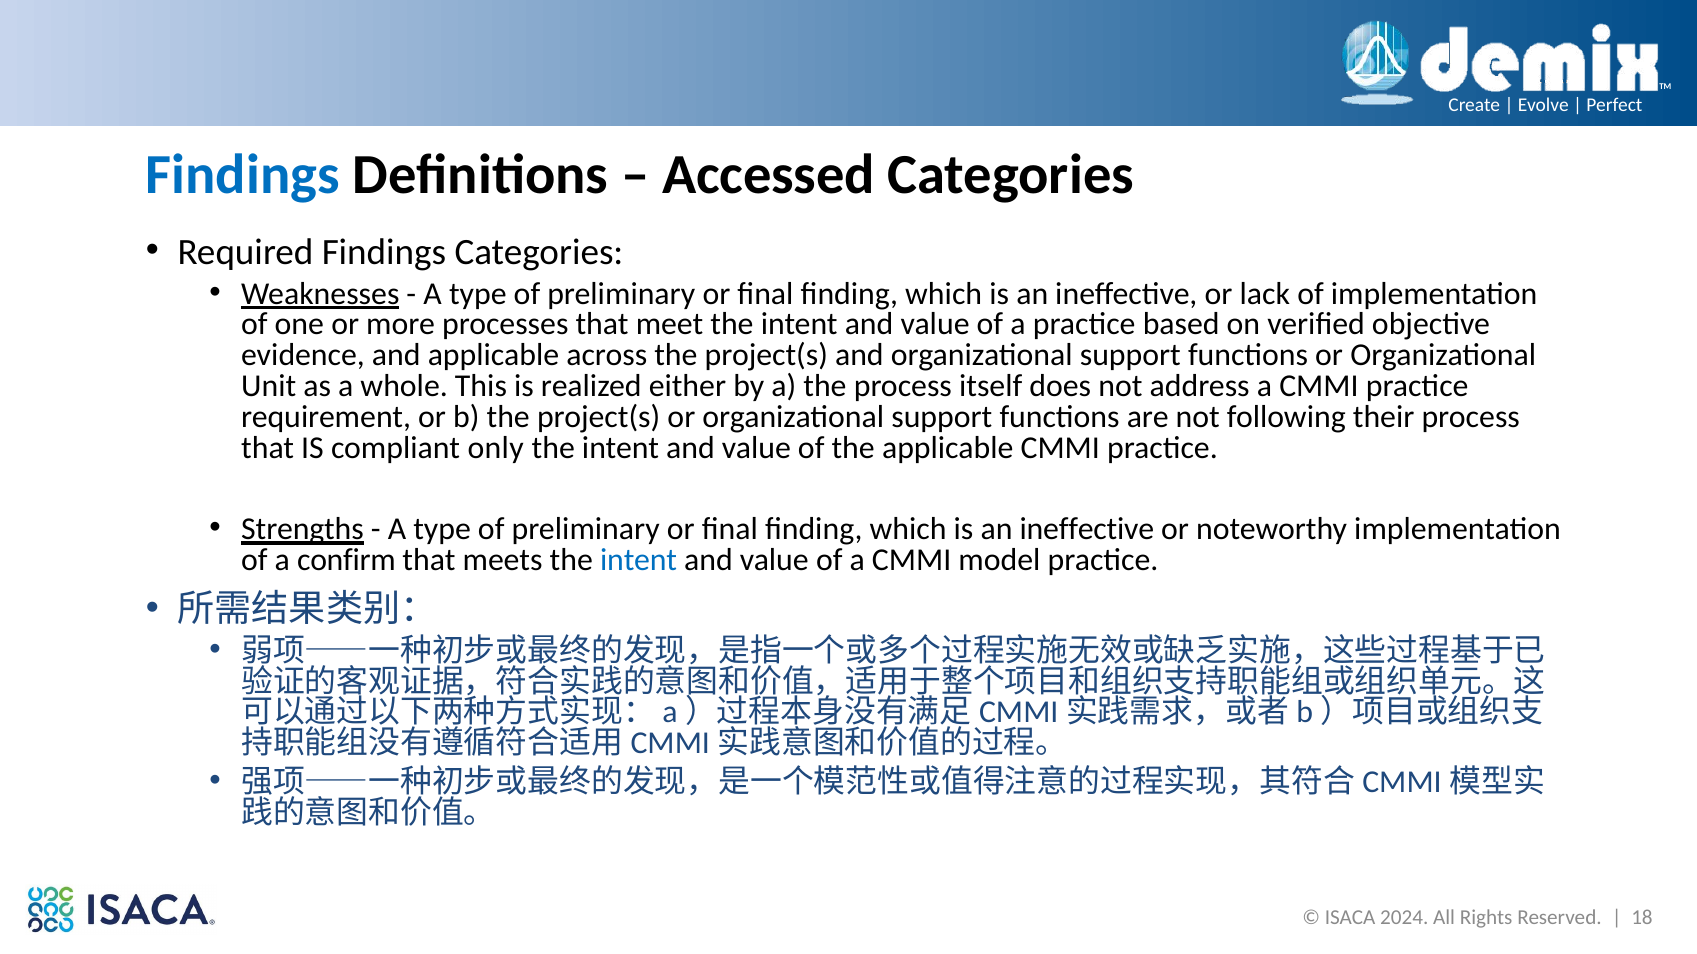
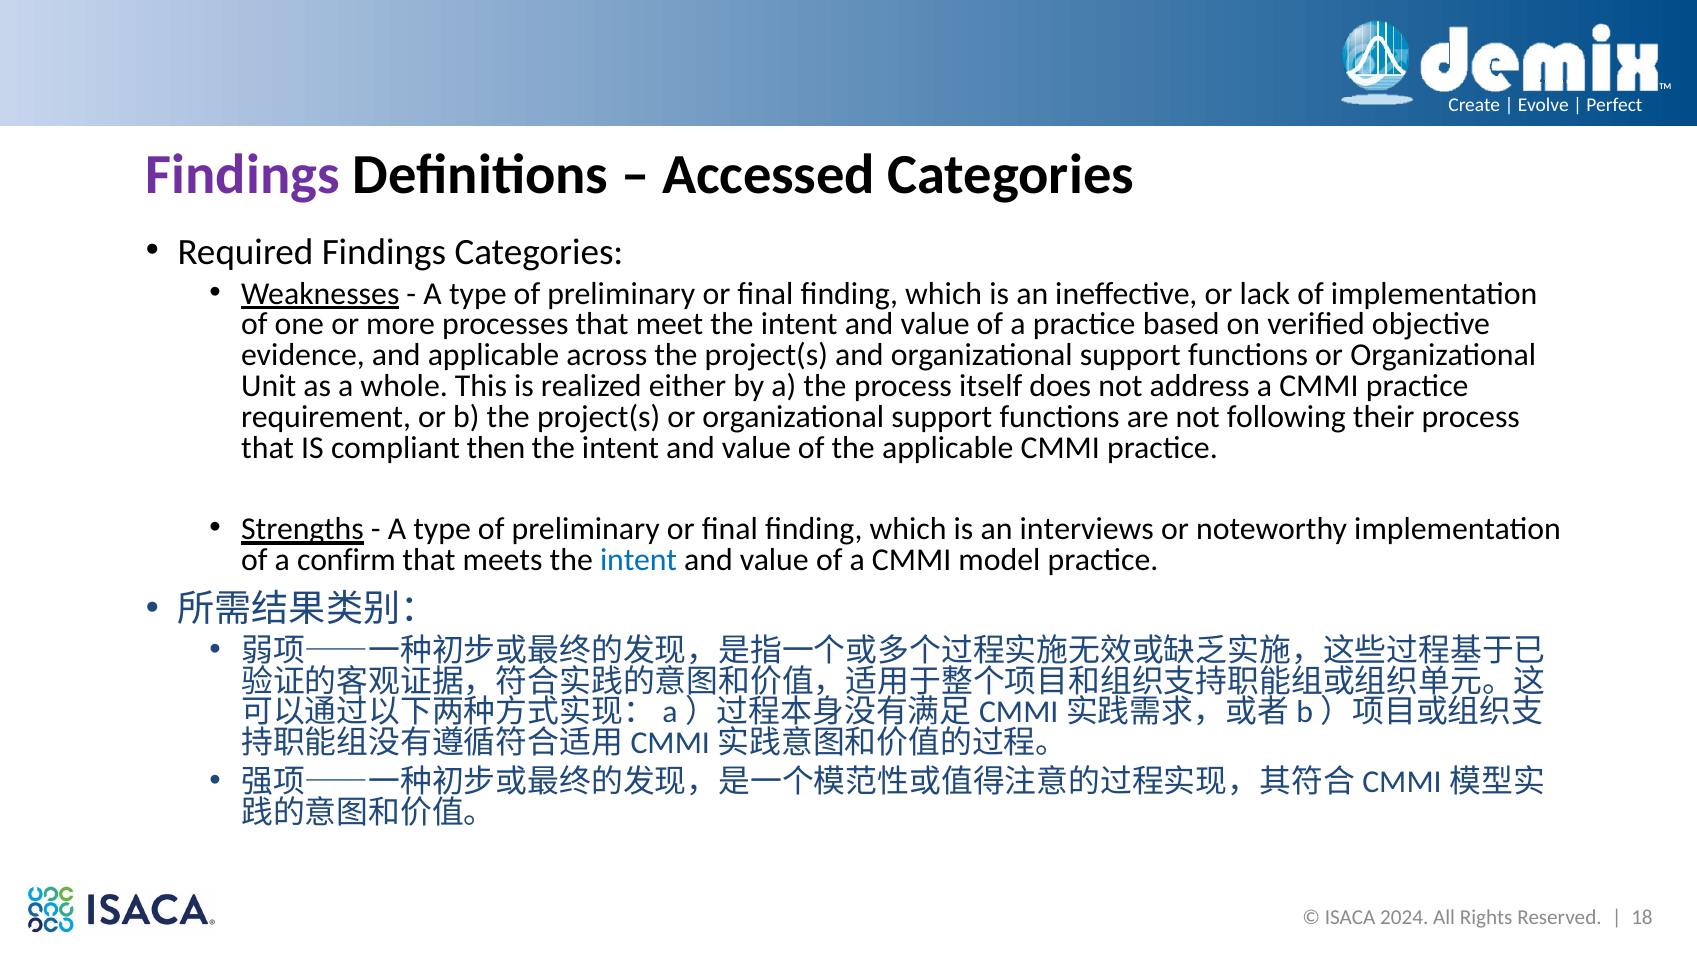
Findings colour: blue -> purple (243, 175)
only: only -> then (496, 448)
ineffective: ineffective -> interviews (1087, 529)
